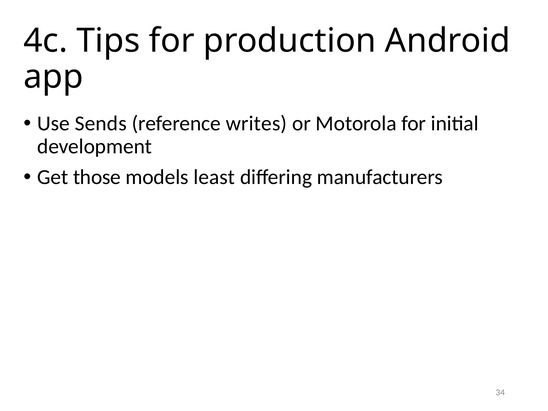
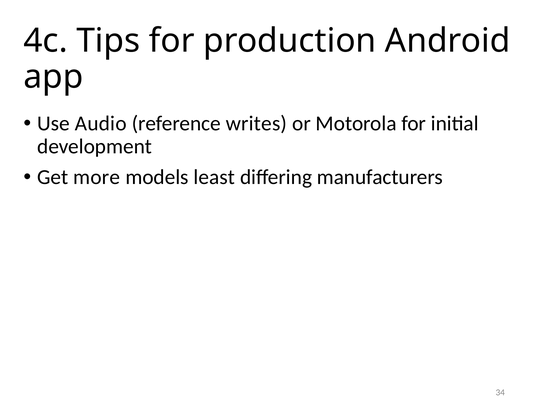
Sends: Sends -> Audio (101, 124)
those: those -> more (97, 177)
